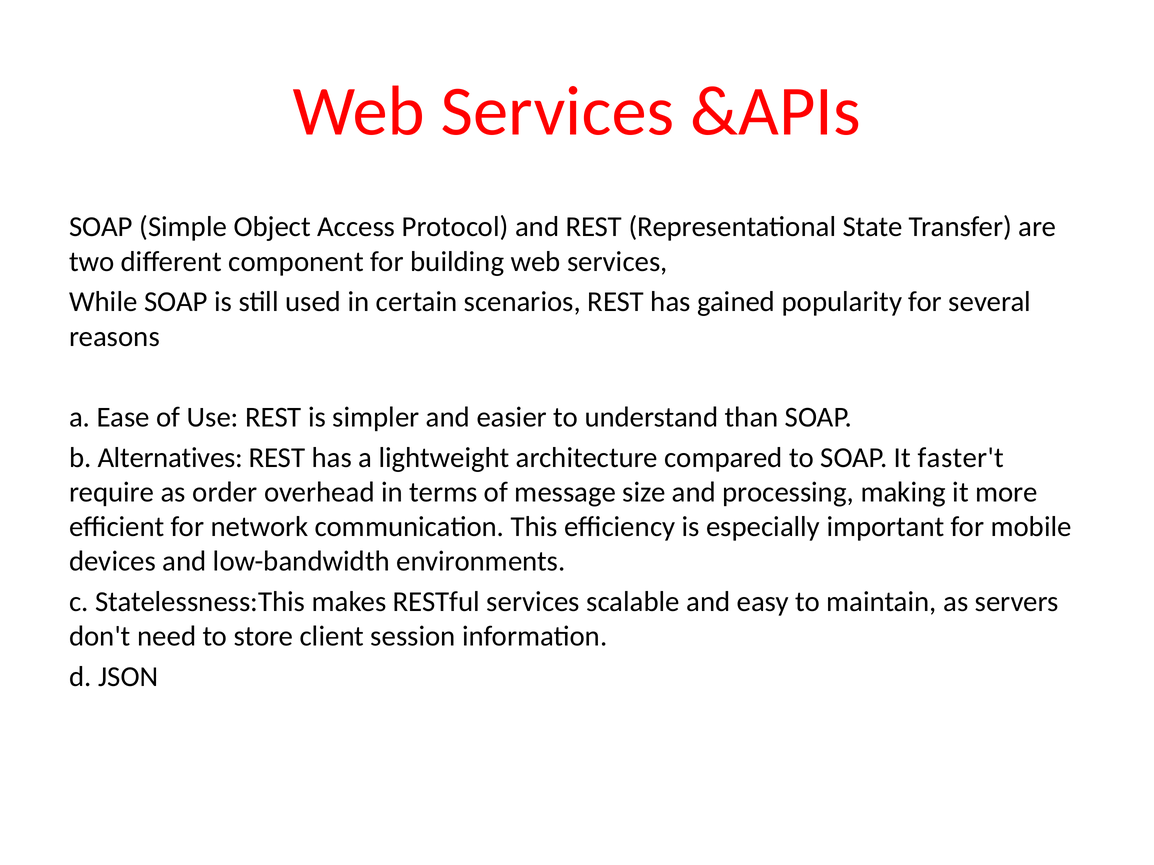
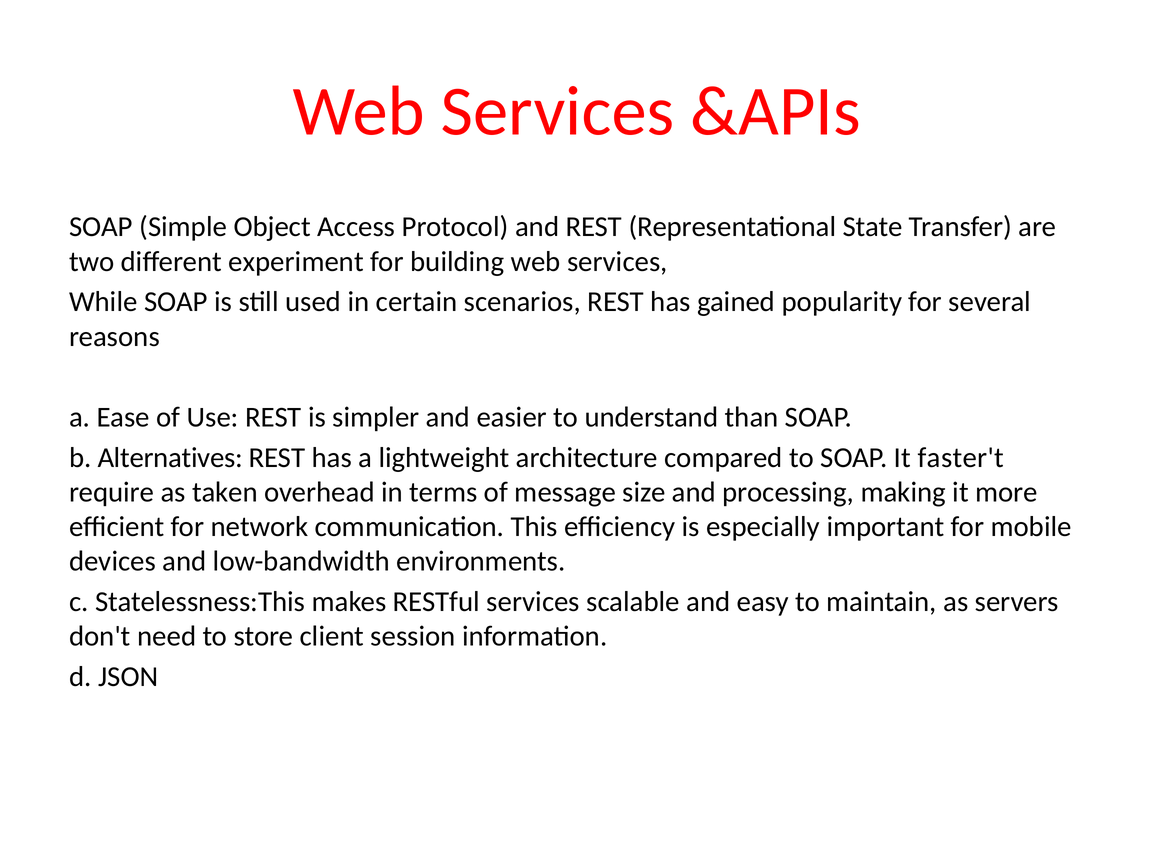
component: component -> experiment (296, 262)
order: order -> taken (225, 492)
